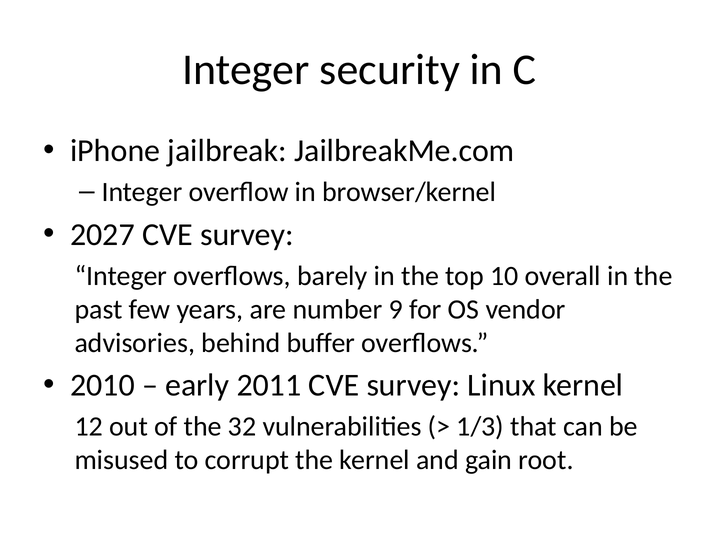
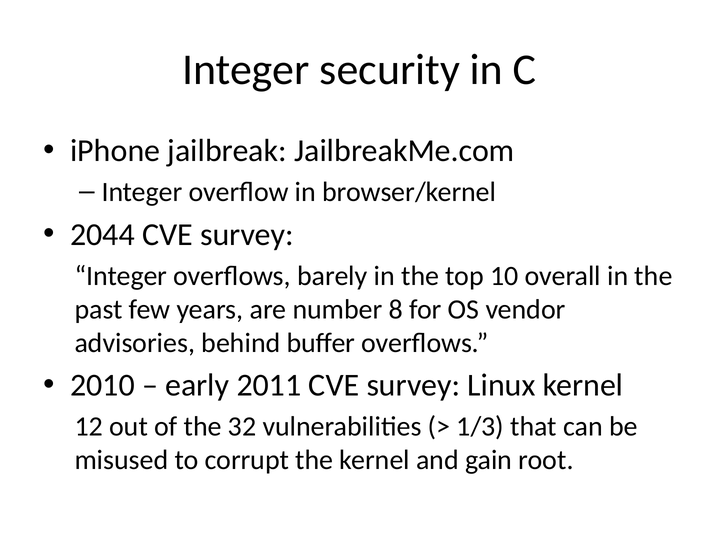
2027: 2027 -> 2044 (102, 235)
9: 9 -> 8 (396, 309)
